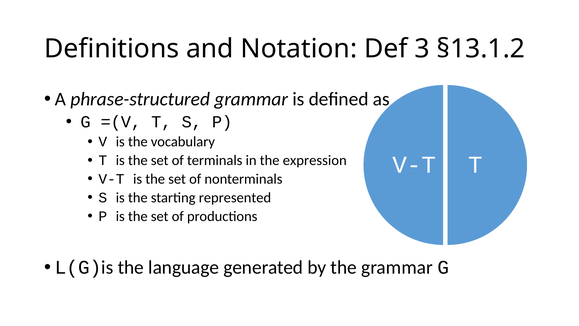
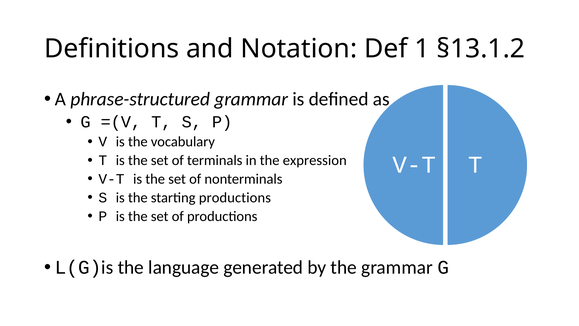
3: 3 -> 1 (422, 49)
starting represented: represented -> productions (235, 198)
